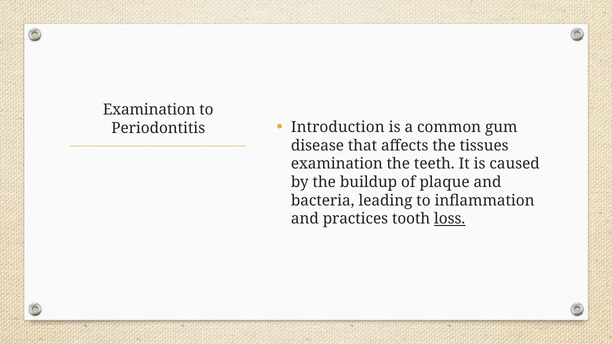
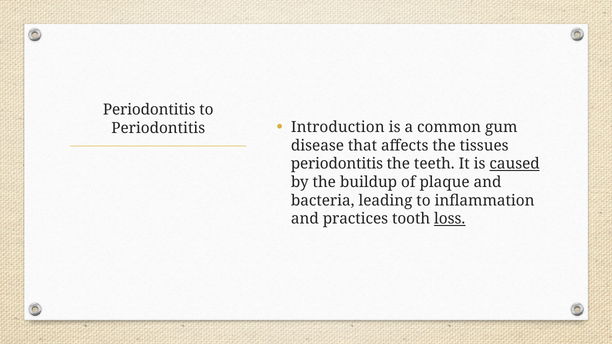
Examination: Examination -> Periodontitis (149, 110)
examination: examination -> periodontitis (337, 164)
caused underline: none -> present (515, 164)
